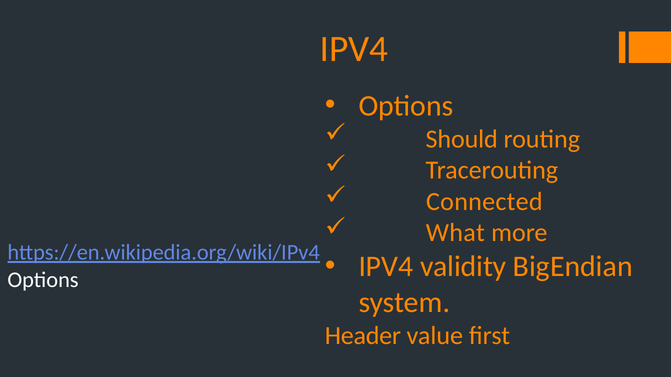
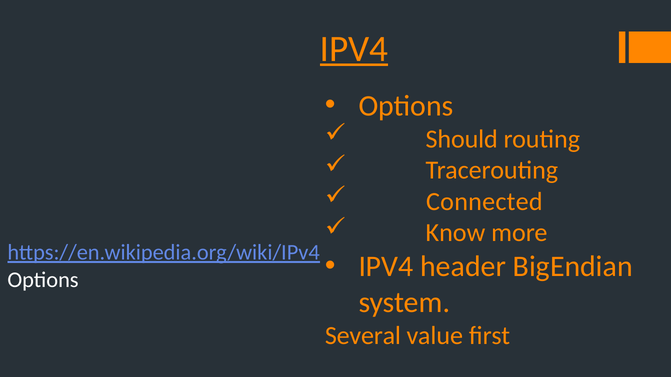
IPV4 underline: none -> present (354, 49)
What: What -> Know (455, 233)
validity: validity -> header (463, 267)
Header: Header -> Several (363, 336)
